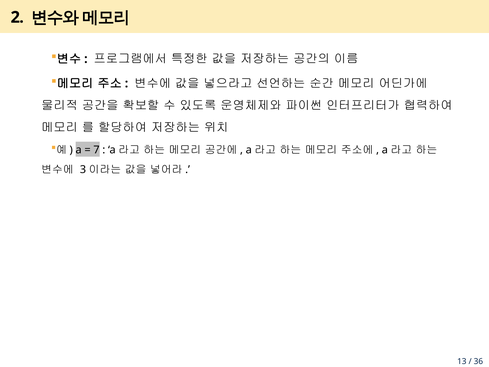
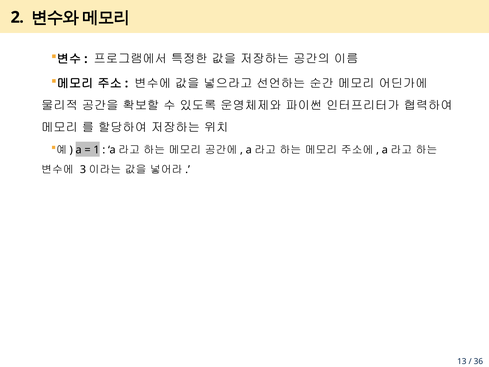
7: 7 -> 1 (96, 150)
